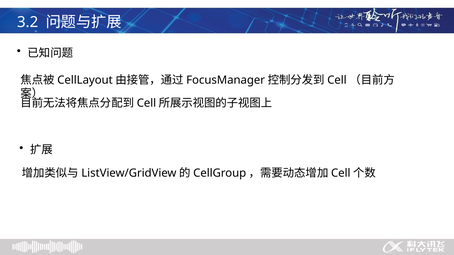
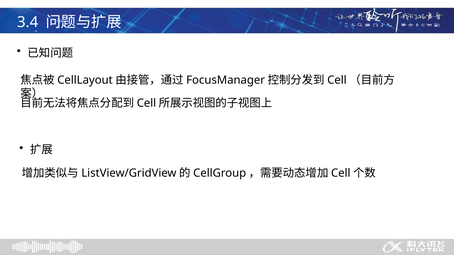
3.2: 3.2 -> 3.4 (28, 22)
